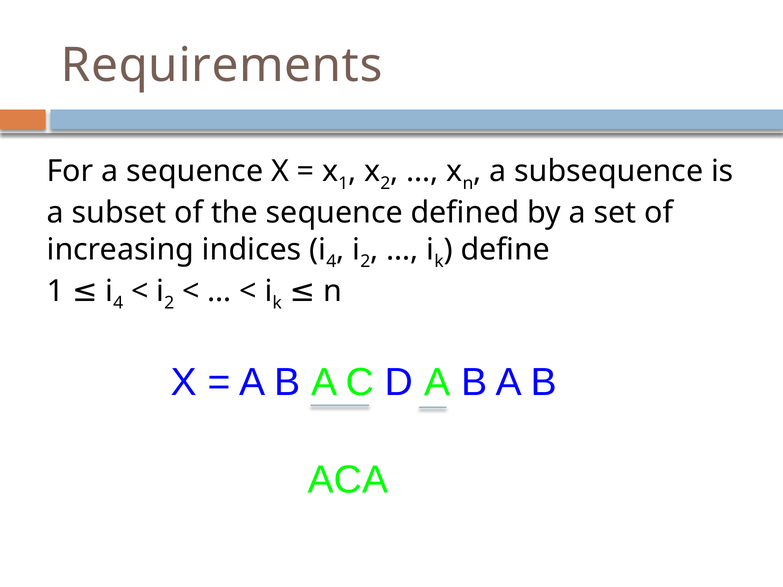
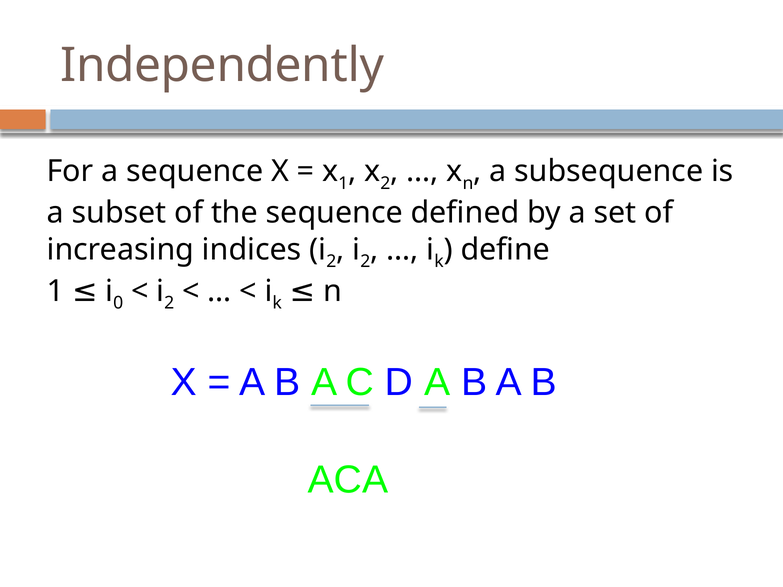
Requirements: Requirements -> Independently (222, 65)
4: 4 -> 2 (331, 261)
4: 4 -> 0 (118, 303)
